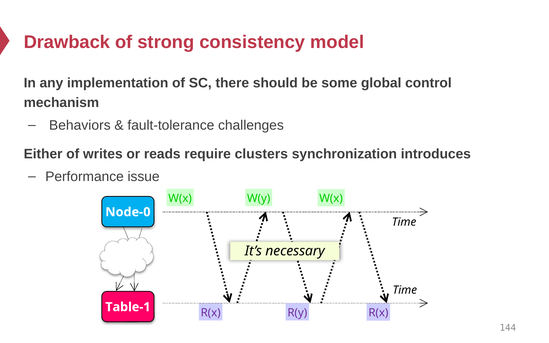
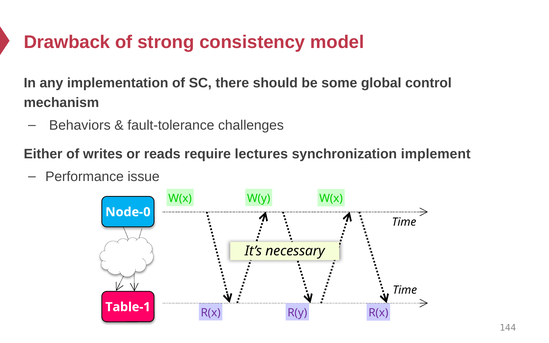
clusters: clusters -> lectures (261, 154)
introduces: introduces -> implement (436, 154)
